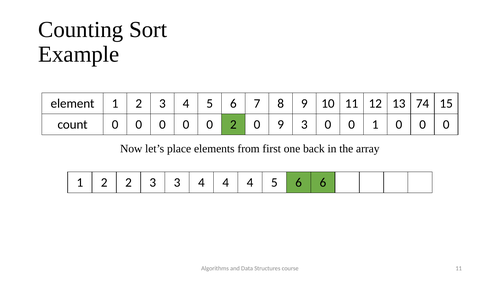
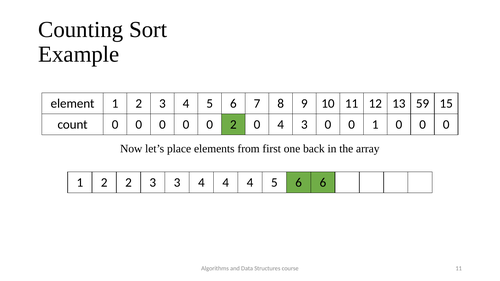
74: 74 -> 59 (423, 104)
0 9: 9 -> 4 (281, 125)
